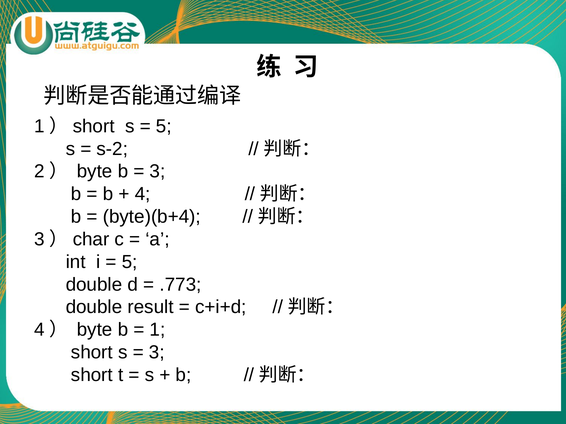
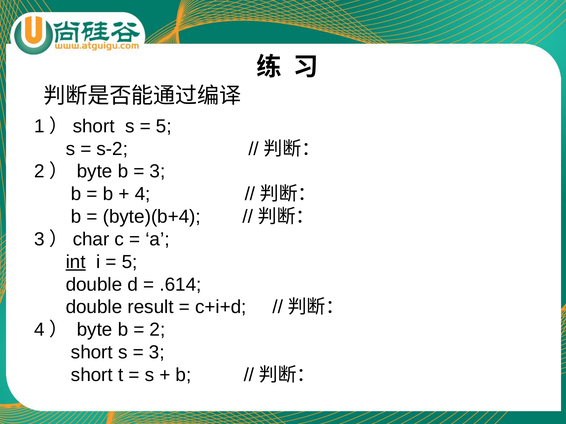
int underline: none -> present (76, 262)
.773: .773 -> .614 (180, 285)
1: 1 -> 2 (157, 330)
